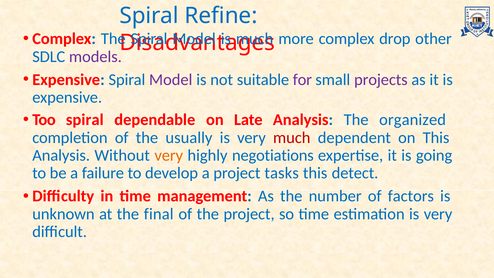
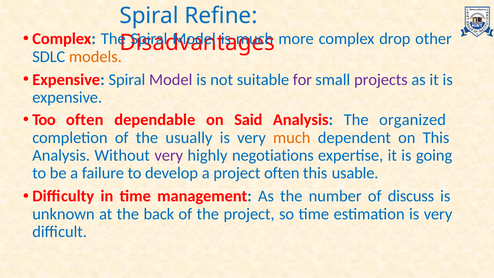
models colour: purple -> orange (95, 57)
Too spiral: spiral -> often (85, 120)
Late: Late -> Said (248, 120)
much colour: red -> orange (292, 138)
very colour: orange -> purple (169, 155)
project tasks: tasks -> often (282, 173)
detect: detect -> usable (355, 173)
factors: factors -> discuss (411, 196)
final: final -> back (159, 214)
